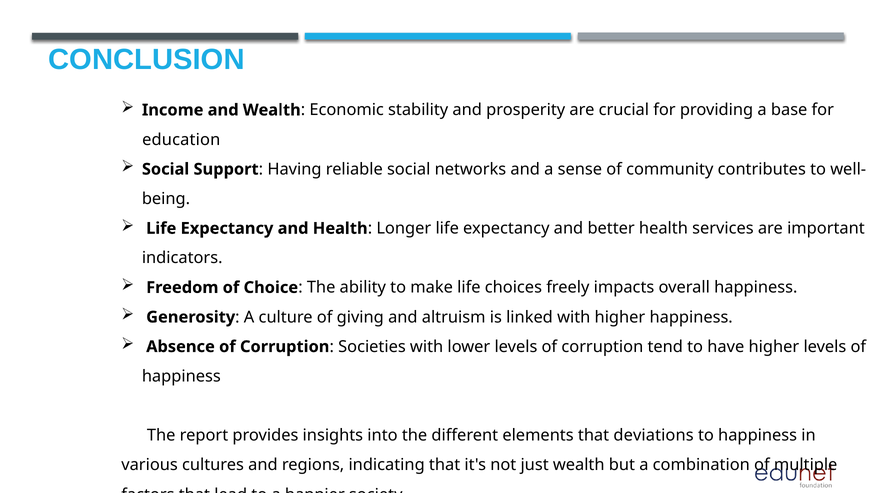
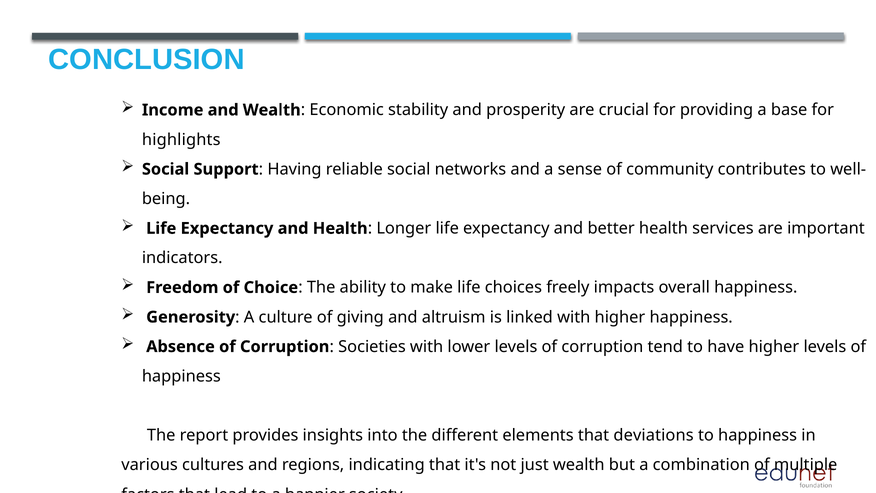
education: education -> highlights (181, 140)
